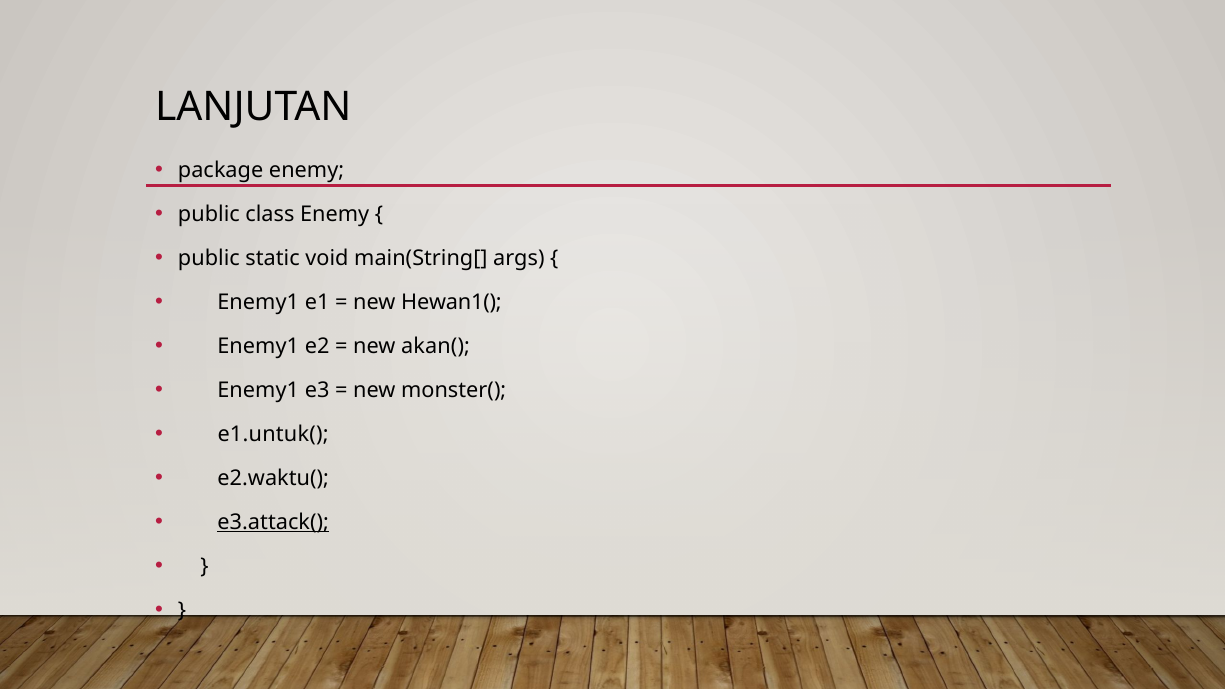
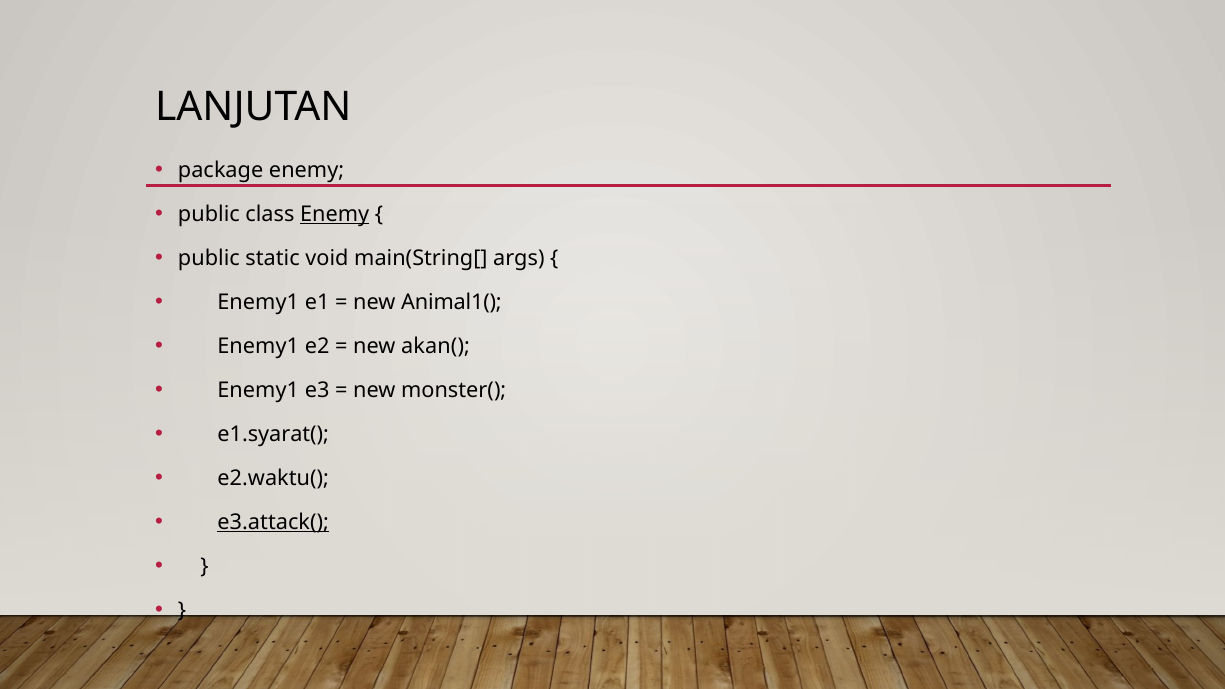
Enemy underline: none -> present (335, 214)
Hewan1(: Hewan1( -> Animal1( (451, 302)
e1.untuk(: e1.untuk( -> e1.syarat( (273, 434)
